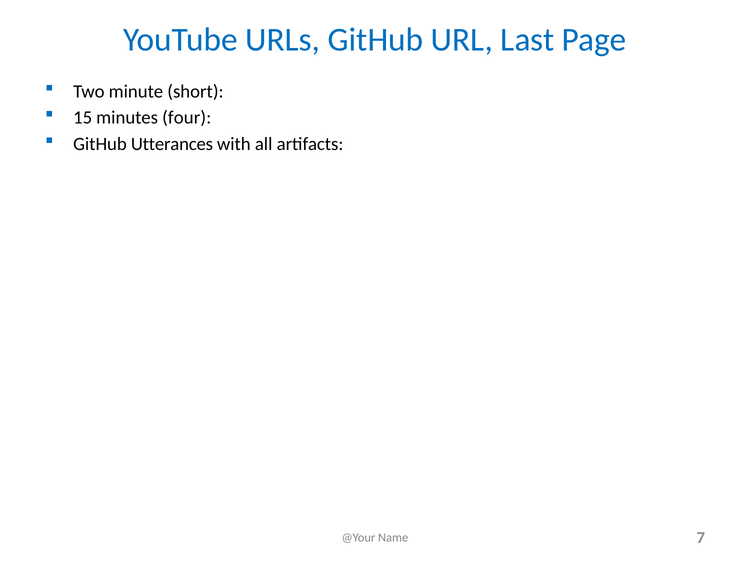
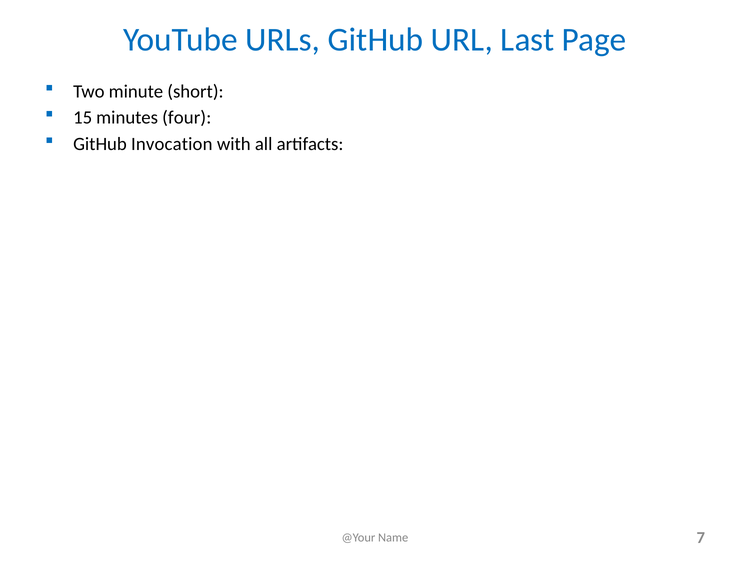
Utterances: Utterances -> Invocation (172, 144)
